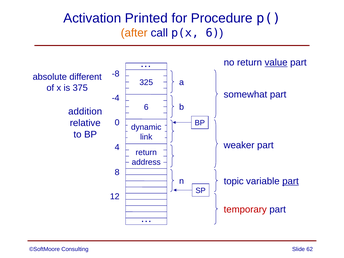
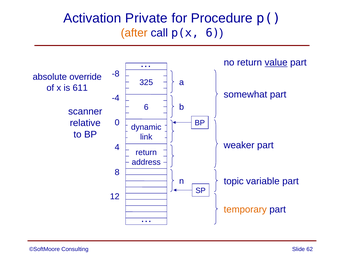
Printed: Printed -> Private (146, 18)
different: different -> override (86, 77)
375: 375 -> 611 (80, 88)
addition: addition -> scanner (85, 112)
part underline: present -> none (291, 181)
temporary colour: red -> orange (245, 209)
